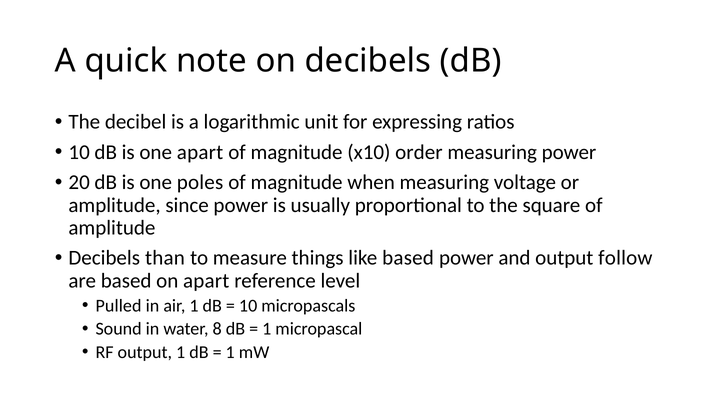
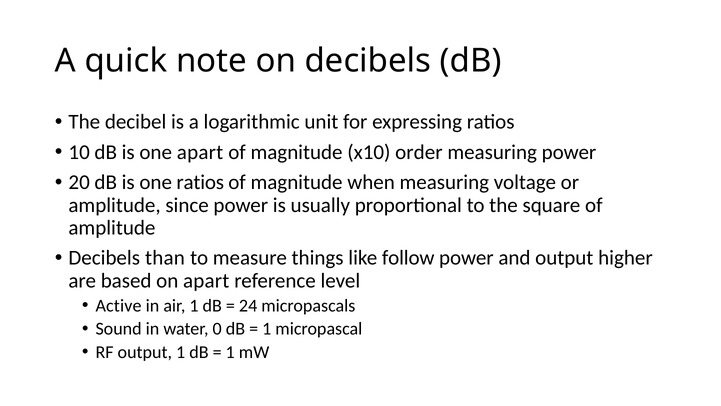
one poles: poles -> ratios (200, 182)
like based: based -> follow (408, 258)
follow: follow -> higher (625, 258)
Pulled: Pulled -> Active (119, 305)
10: 10 -> 24 (248, 305)
8: 8 -> 0 (217, 329)
